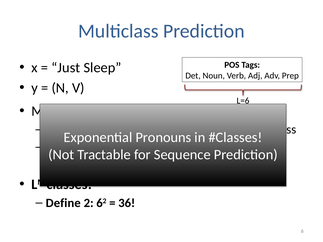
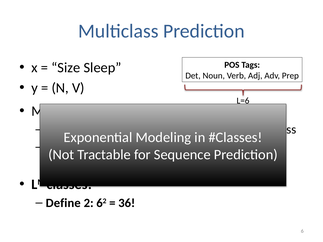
Just: Just -> Size (66, 68)
Pronouns: Pronouns -> Modeling (163, 137)
